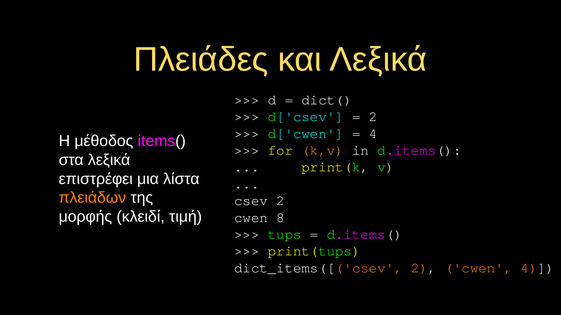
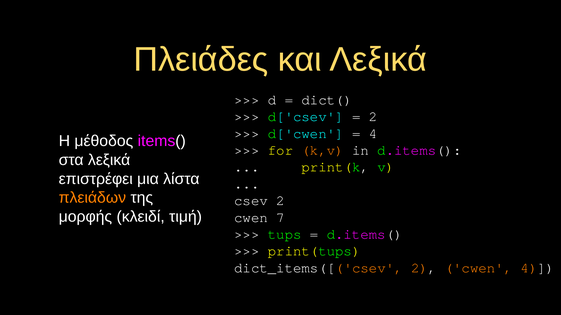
8: 8 -> 7 (281, 218)
